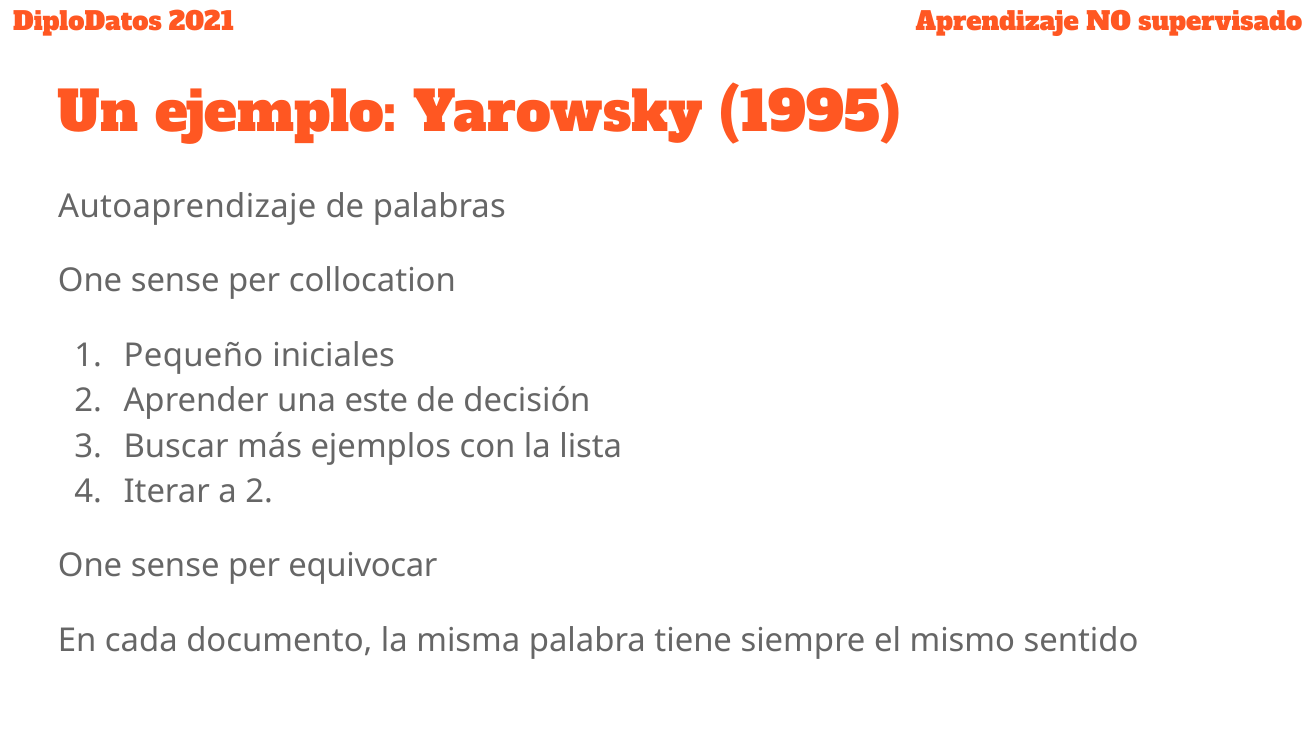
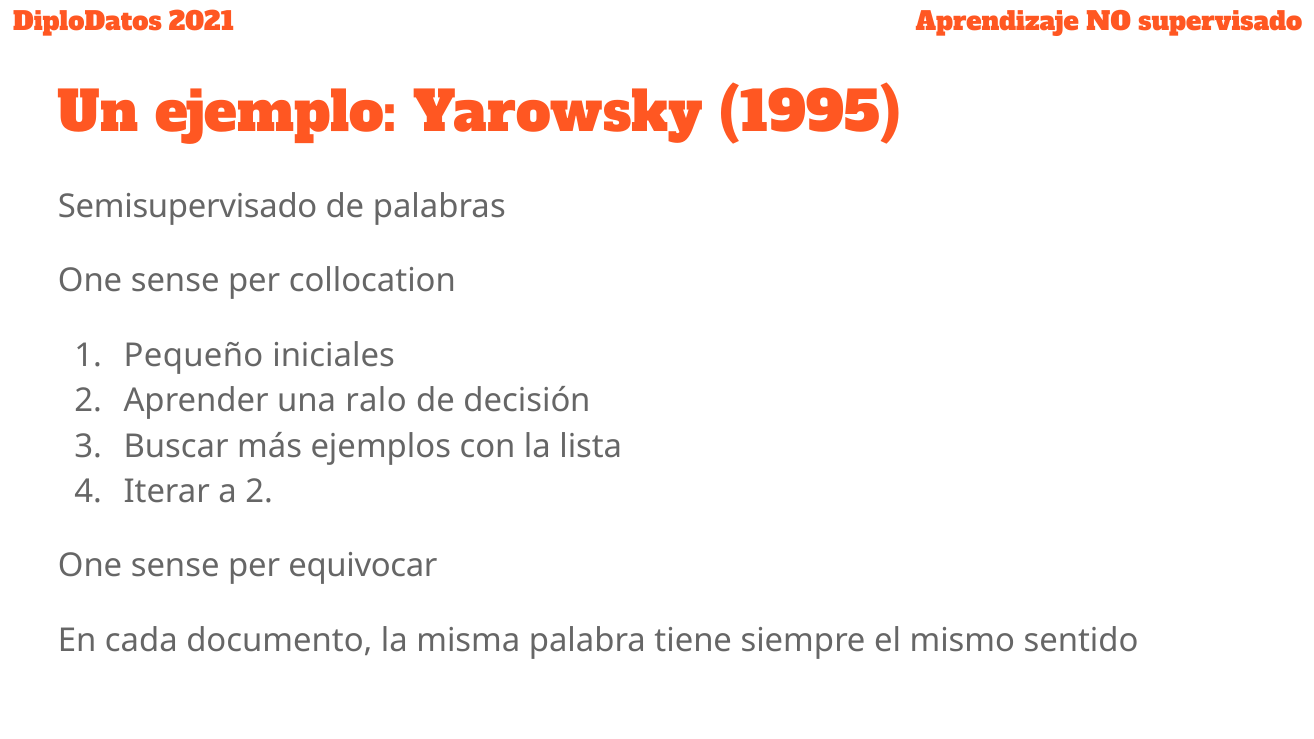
Autoaprendizaje: Autoaprendizaje -> Semisupervisado (188, 207)
este: este -> ralo (376, 401)
